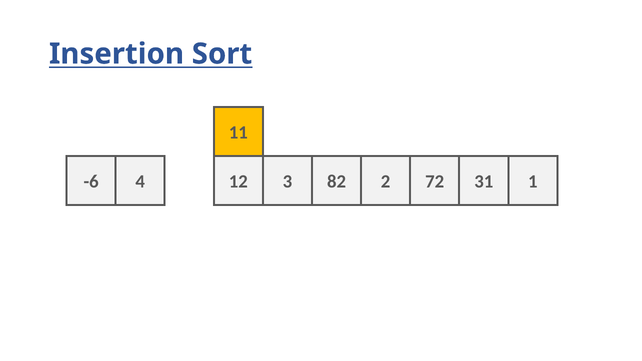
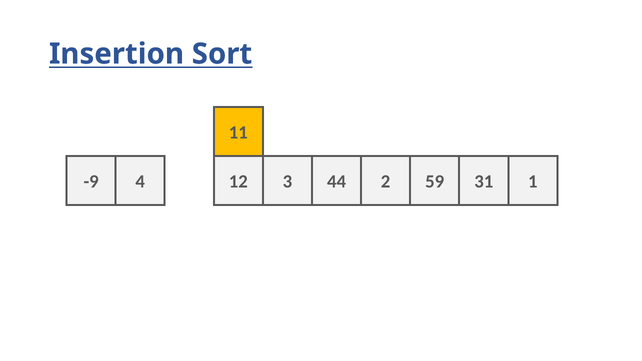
-6: -6 -> -9 (91, 182)
82: 82 -> 44 (337, 182)
72: 72 -> 59 (435, 182)
